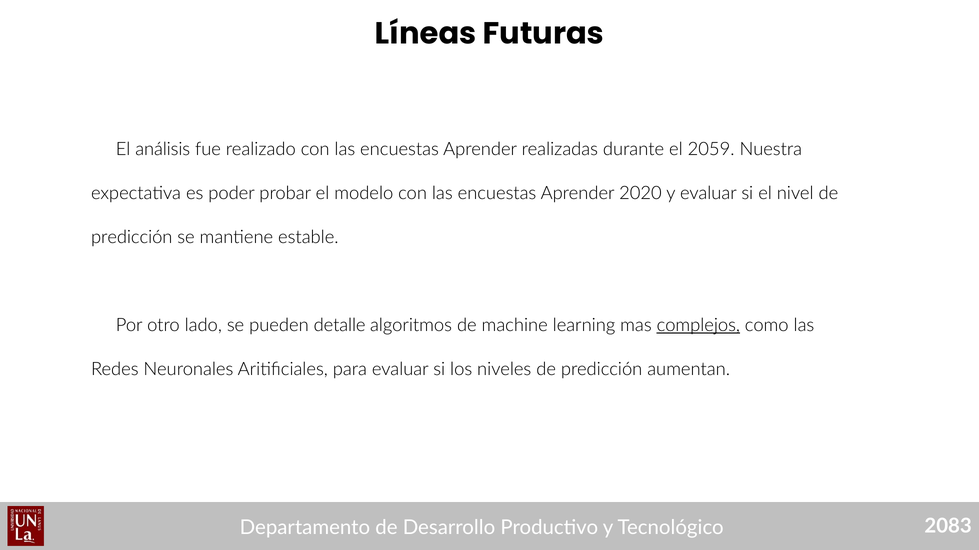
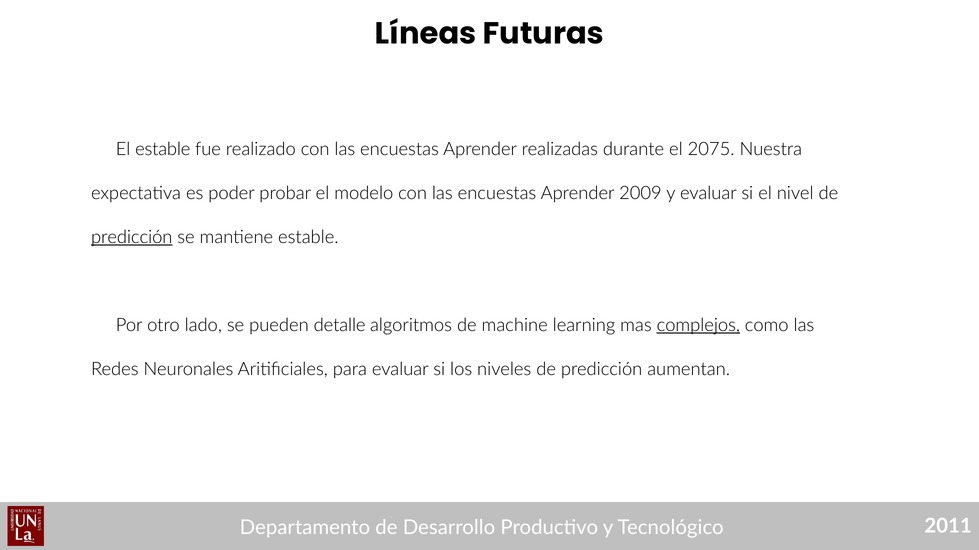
El análisis: análisis -> estable (163, 149)
2059: 2059 -> 2075 (711, 149)
2020: 2020 -> 2009 (640, 193)
predicción underline: none -> present (132, 237)
2083: 2083 -> 2011 (948, 527)
